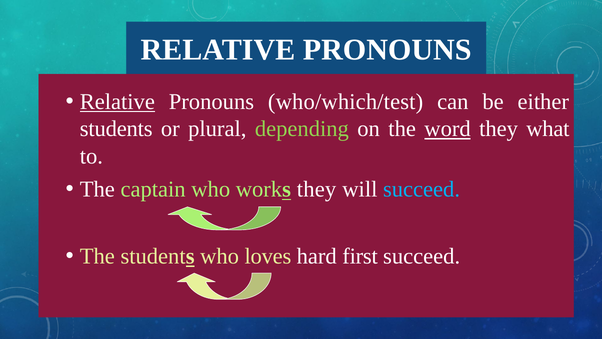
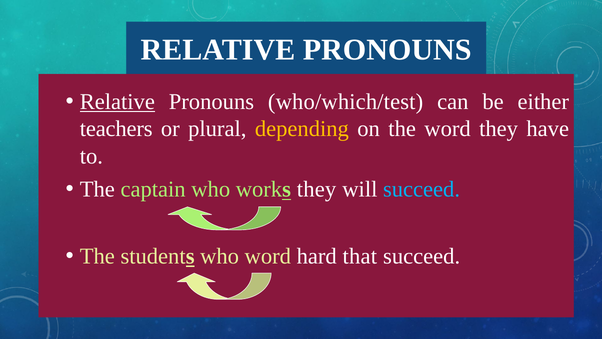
students: students -> teachers (116, 129)
depending colour: light green -> yellow (302, 129)
word underline: present -> none (448, 129)
what: what -> have (548, 129)
who loves: loves -> word (268, 256)
first: first -> that (360, 256)
